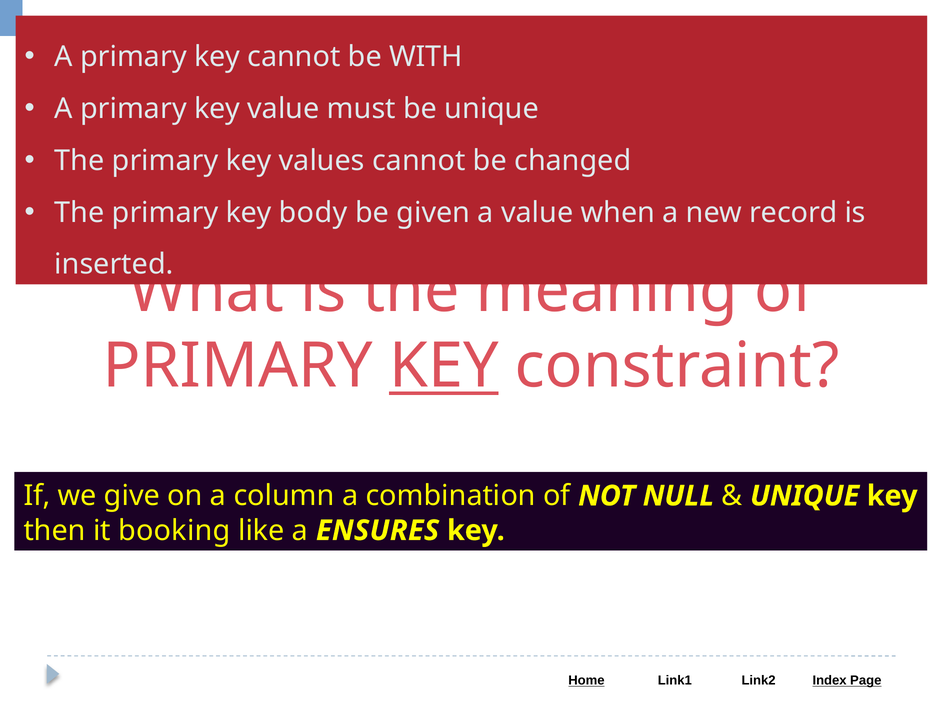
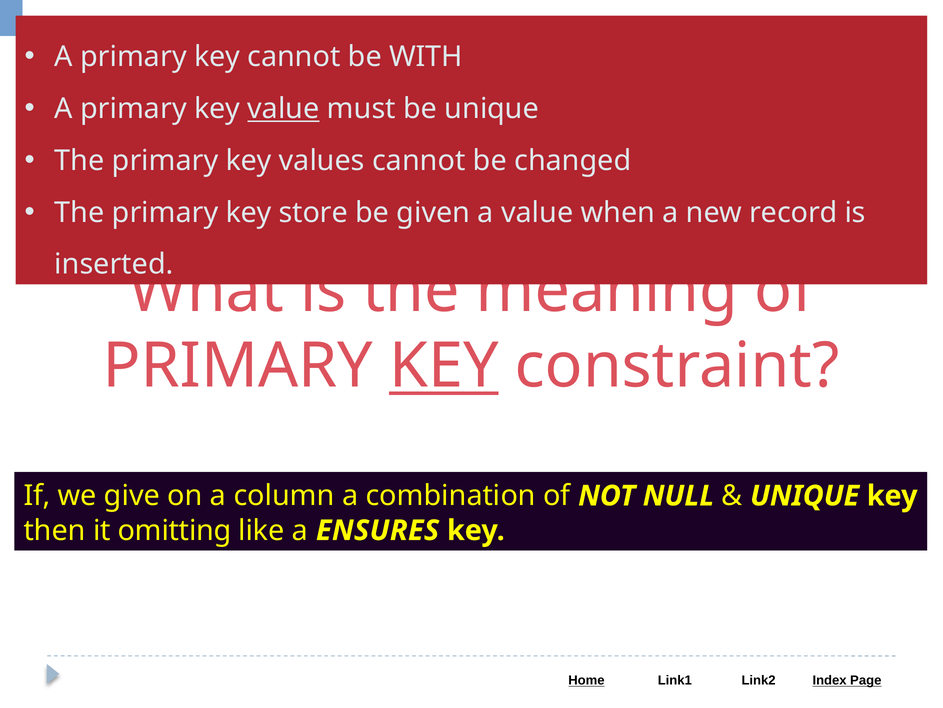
value underline: none -> present (283, 109)
body: body -> store (313, 212)
booking: booking -> omitting (175, 530)
